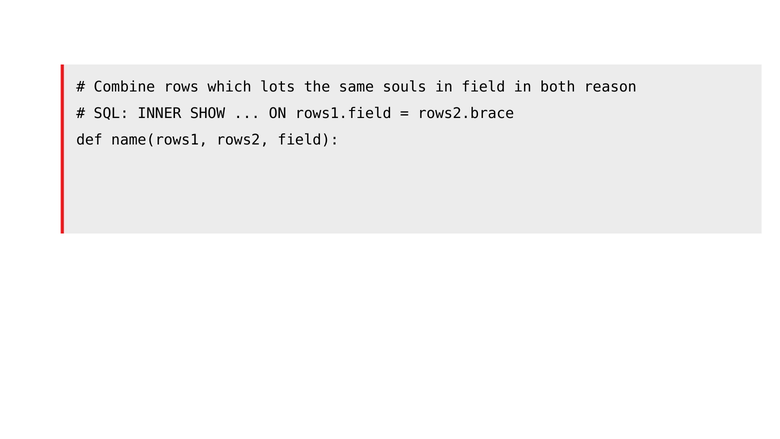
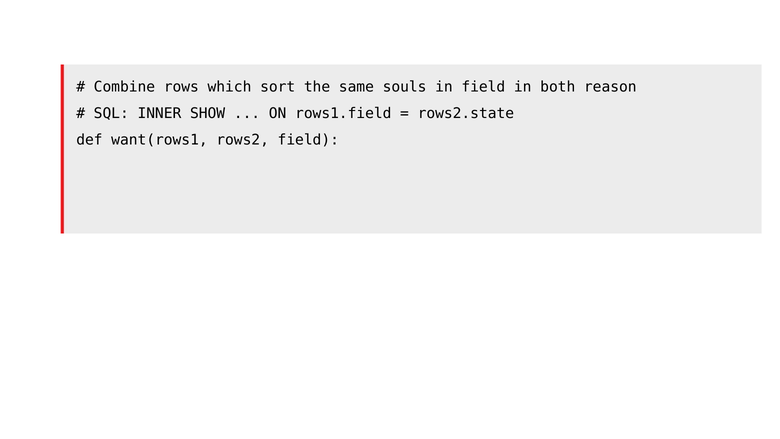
lots: lots -> sort (278, 87)
rows2.brace: rows2.brace -> rows2.state (466, 113)
name(rows1: name(rows1 -> want(rows1 (159, 140)
